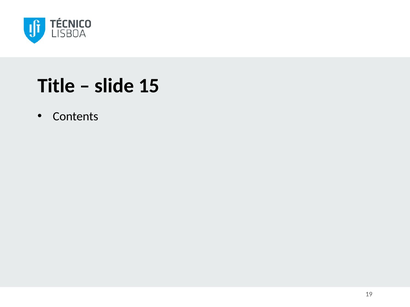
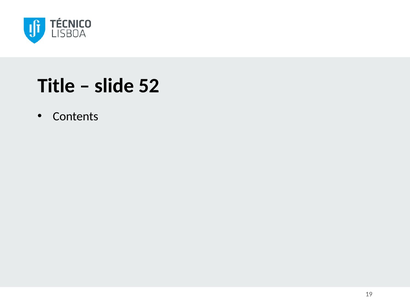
15: 15 -> 52 (149, 86)
